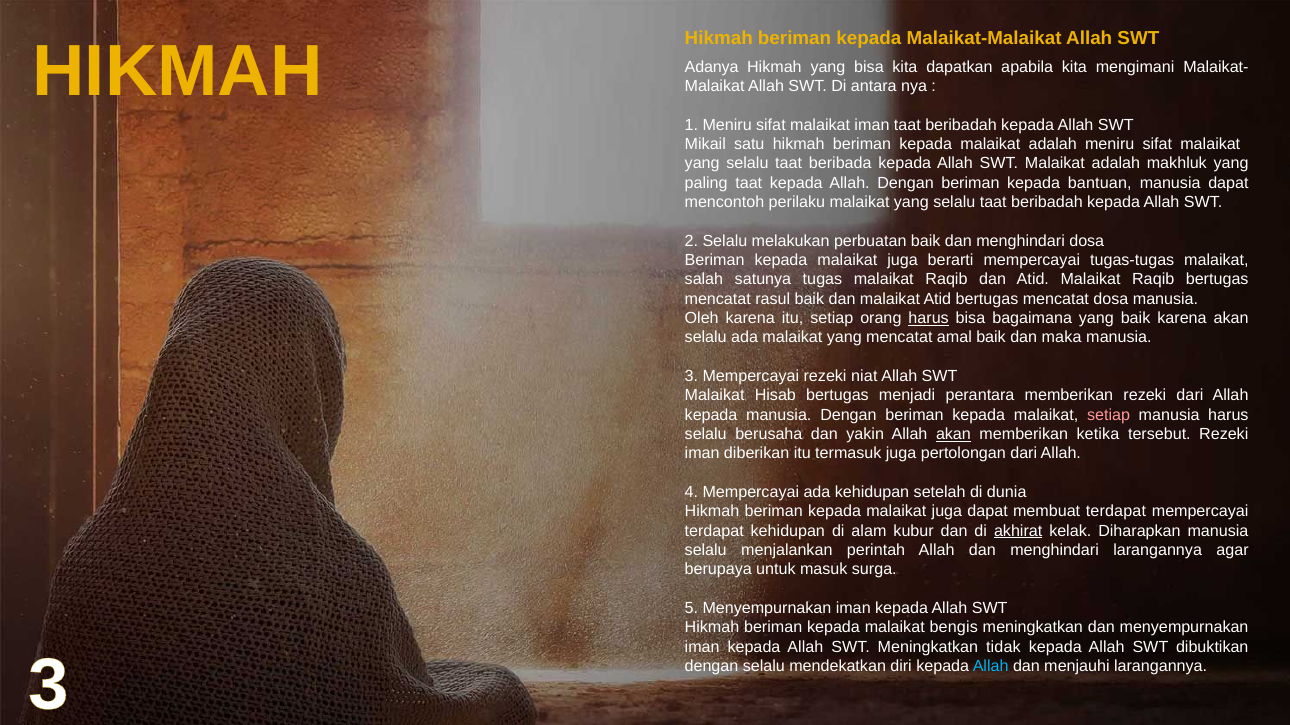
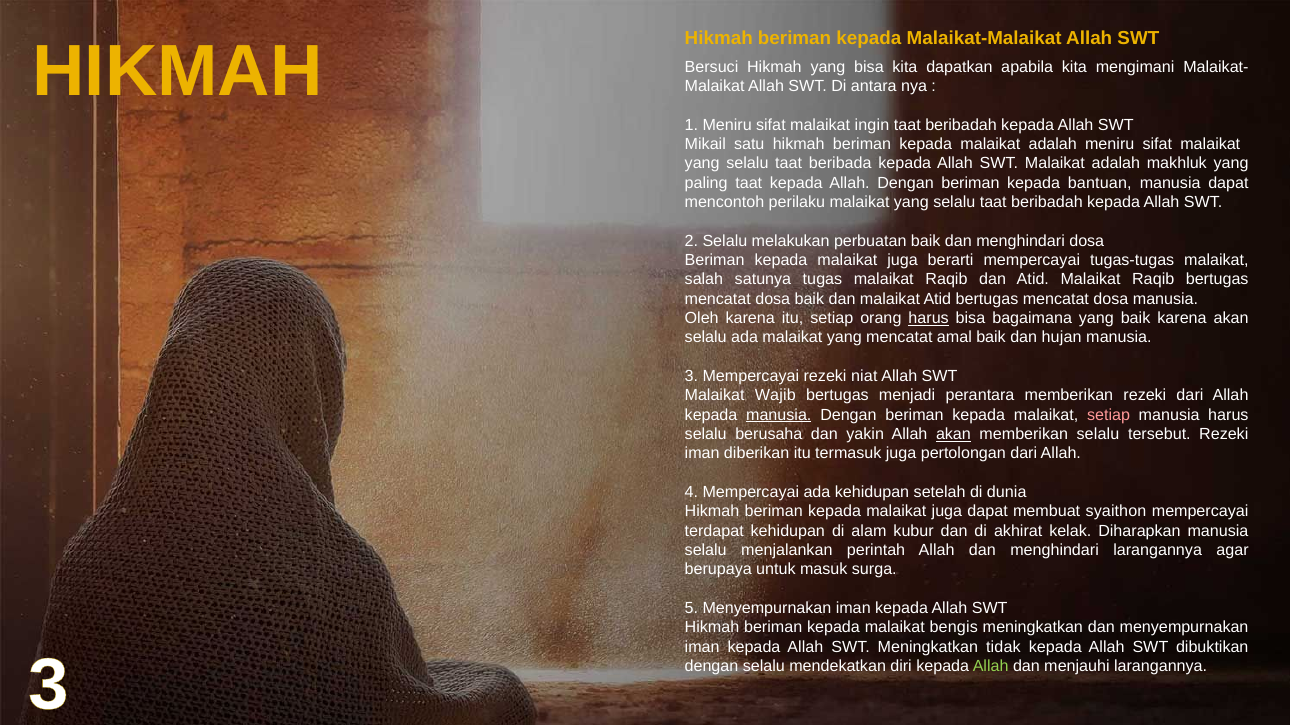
Adanya: Adanya -> Bersuci (712, 67)
malaikat iman: iman -> ingin (872, 125)
rasul: rasul -> dosa (773, 299)
maka: maka -> hujan (1062, 338)
Hisab: Hisab -> Wajib (775, 396)
manusia underline: none -> present (779, 415)
memberikan ketika: ketika -> selalu (1098, 435)
membuat terdapat: terdapat -> syaithon (1116, 512)
akhirat underline: present -> none (1018, 531)
Allah colour: light blue -> light green (991, 667)
